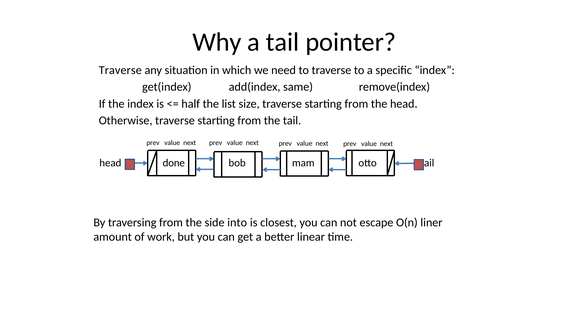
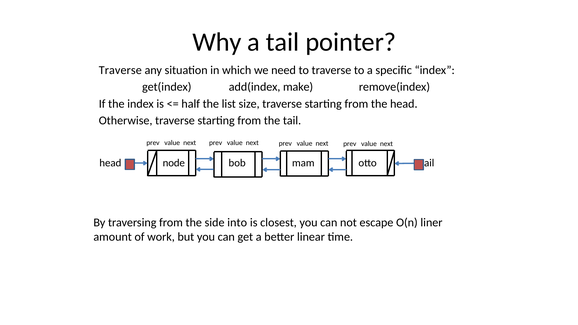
same: same -> make (298, 87)
done: done -> node (174, 163)
